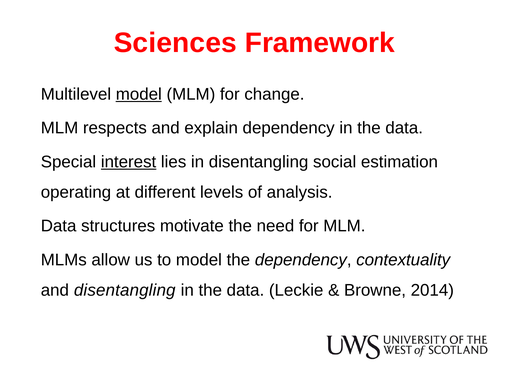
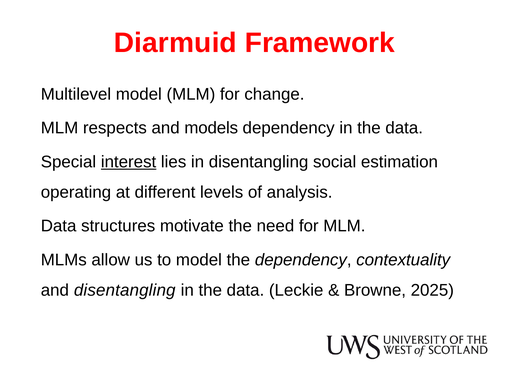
Sciences: Sciences -> Diarmuid (175, 43)
model underline: present -> none (139, 94)
explain: explain -> models (211, 128)
2014: 2014 -> 2025 (432, 290)
